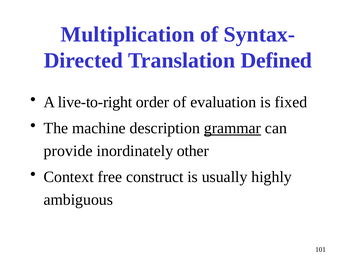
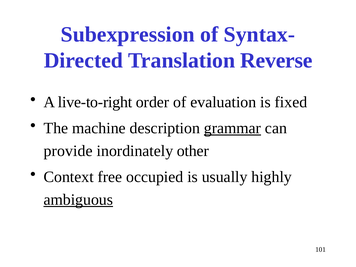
Multiplication: Multiplication -> Subexpression (128, 34)
Defined: Defined -> Reverse (276, 61)
construct: construct -> occupied (155, 177)
ambiguous underline: none -> present (78, 200)
